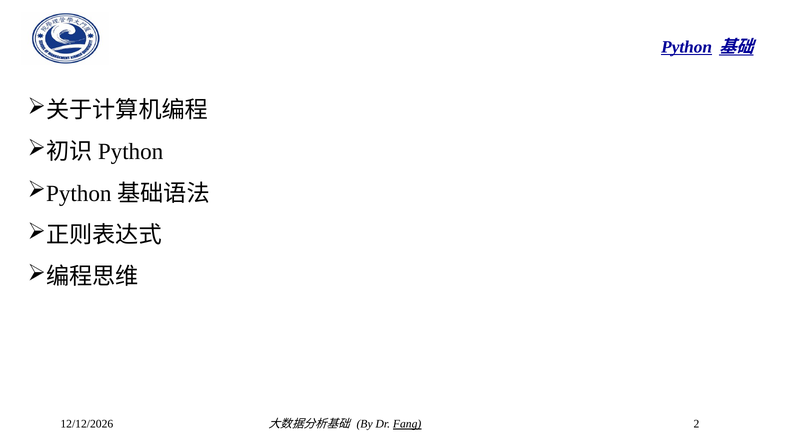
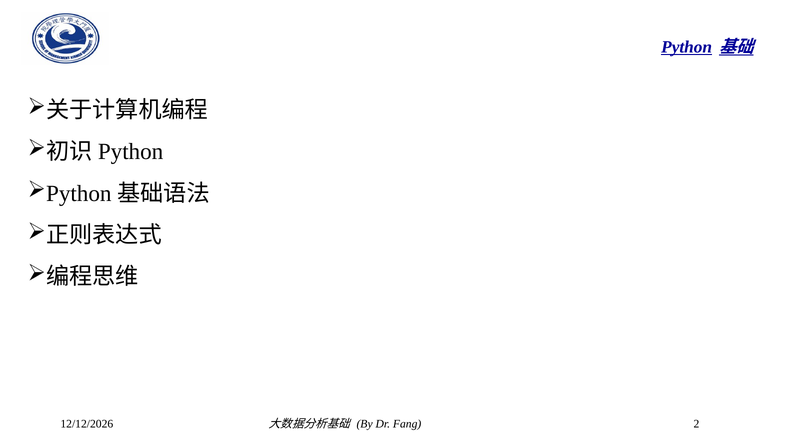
Fang underline: present -> none (407, 425)
